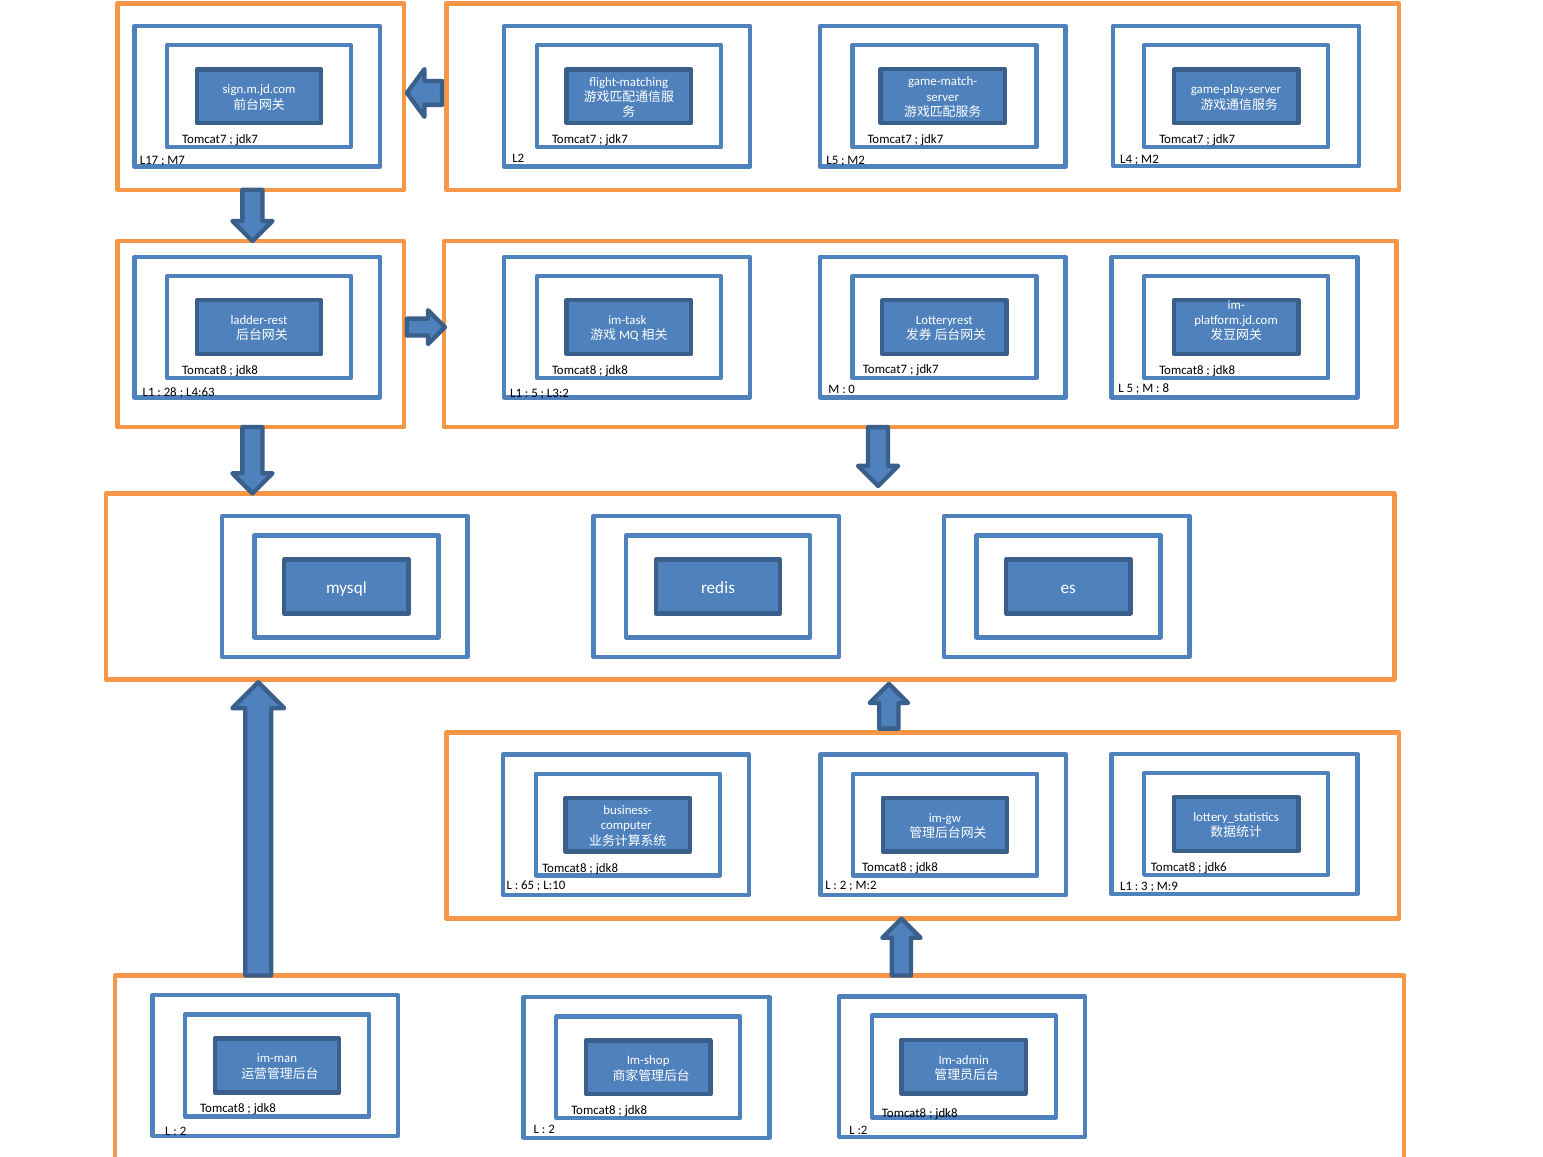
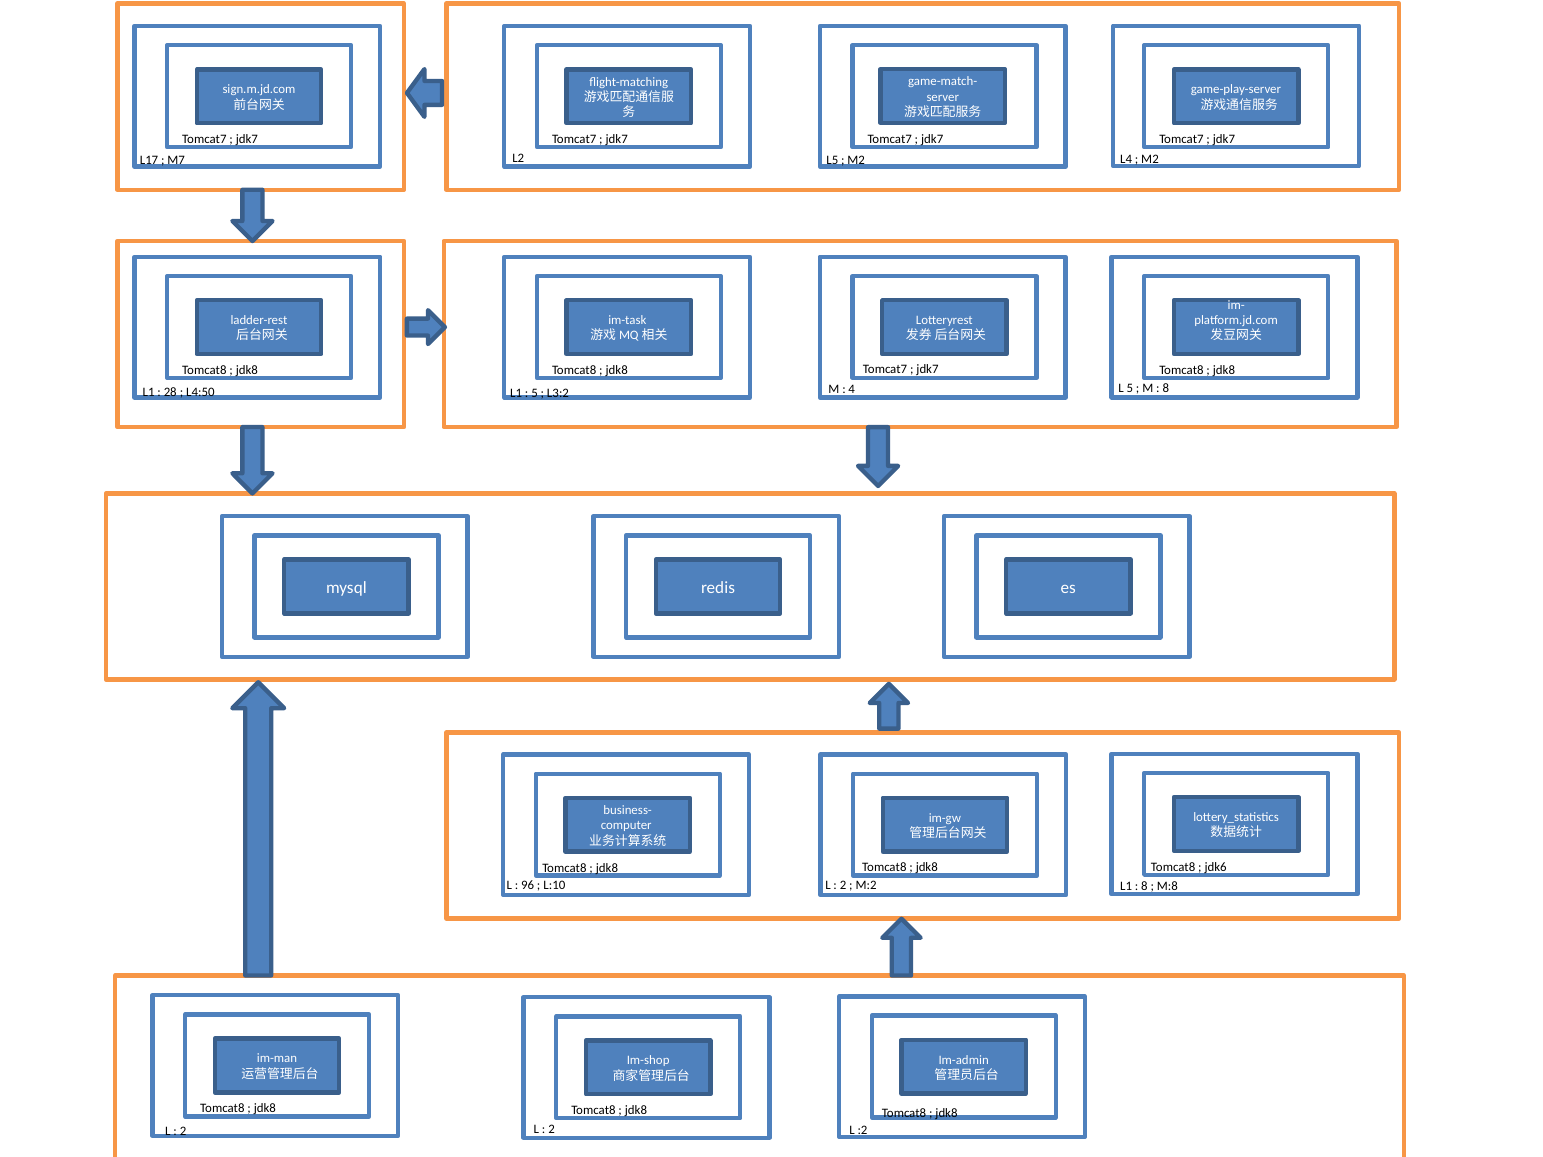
0: 0 -> 4 (852, 389)
L4:63: L4:63 -> L4:50 (200, 392)
65: 65 -> 96 (528, 886)
3: 3 -> 8 (1144, 887)
M:9: M:9 -> M:8 (1167, 887)
